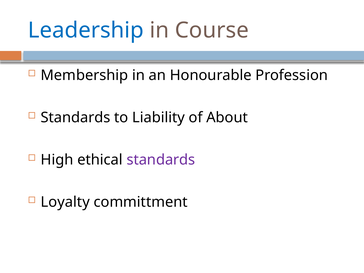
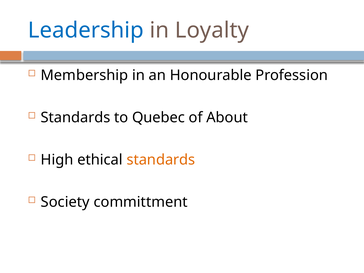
Course: Course -> Loyalty (212, 30)
Liability: Liability -> Quebec (158, 118)
standards colour: purple -> orange (161, 160)
Loyalty: Loyalty -> Society (65, 202)
